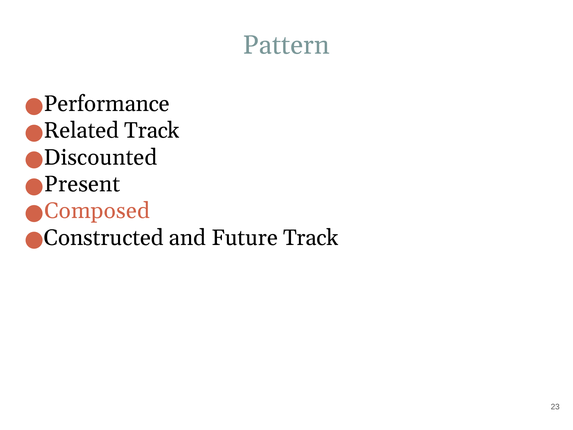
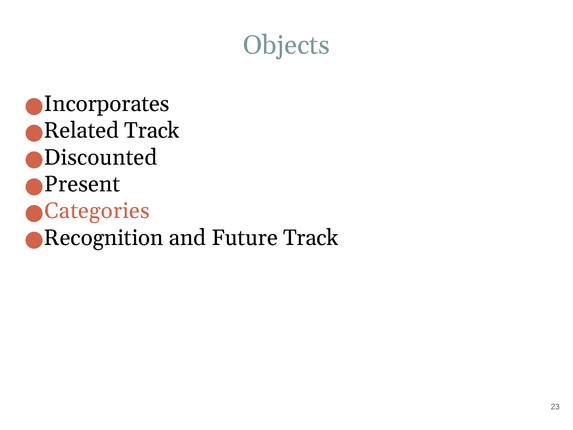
Pattern: Pattern -> Objects (286, 45)
Performance: Performance -> Incorporates (107, 104)
Composed: Composed -> Categories (97, 211)
Constructed: Constructed -> Recognition (104, 238)
